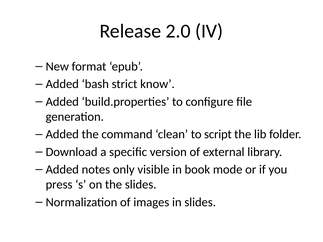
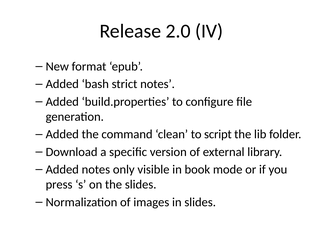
strict know: know -> notes (158, 84)
